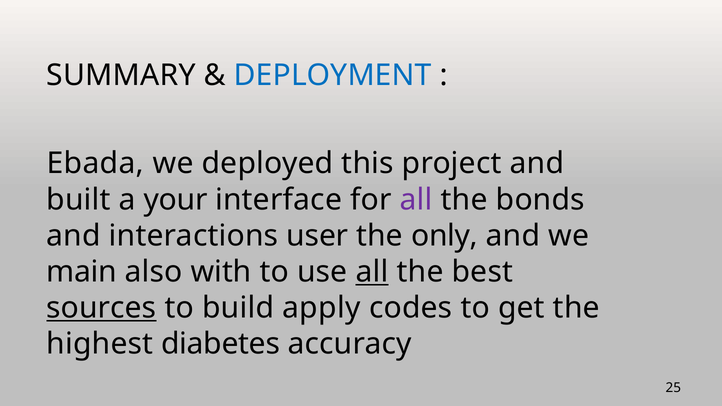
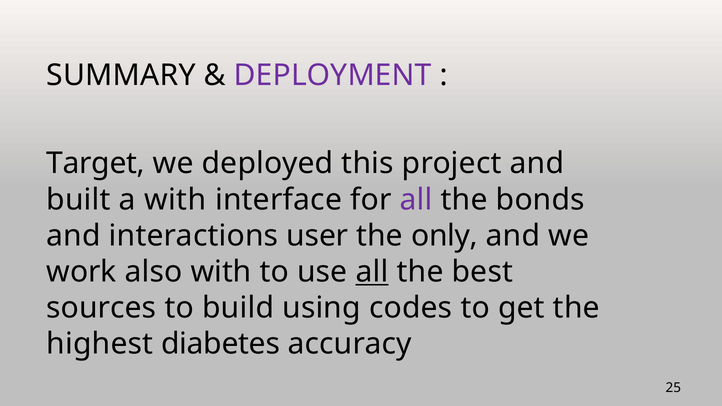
DEPLOYMENT colour: blue -> purple (333, 75)
Ebada: Ebada -> Target (96, 164)
a your: your -> with (175, 200)
main: main -> work (81, 272)
sources underline: present -> none (101, 308)
apply: apply -> using (321, 308)
